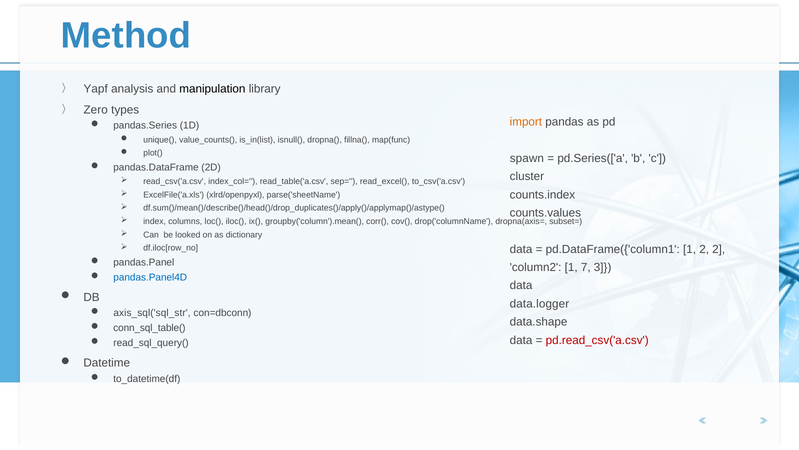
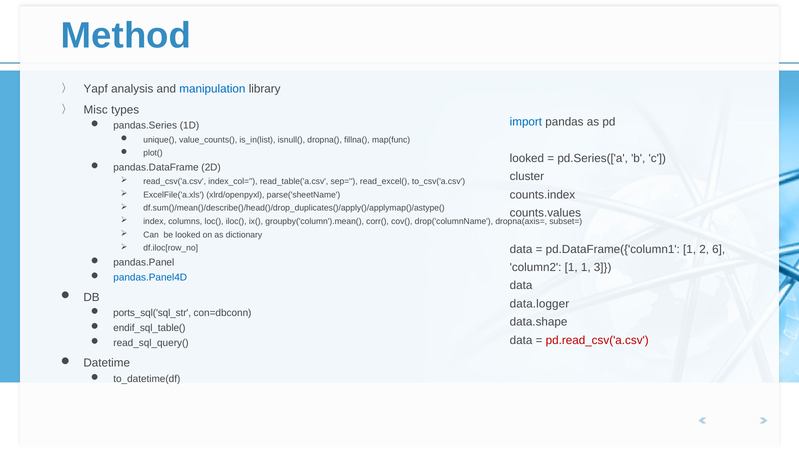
manipulation colour: black -> blue (212, 89)
Zero: Zero -> Misc (96, 110)
import colour: orange -> blue (526, 122)
spawn: spawn -> looked (527, 158)
2 2: 2 -> 6 (719, 249)
1 7: 7 -> 1 (586, 267)
axis_sql('sql_str: axis_sql('sql_str -> ports_sql('sql_str (152, 313)
conn_sql_table(: conn_sql_table( -> endif_sql_table( (149, 328)
